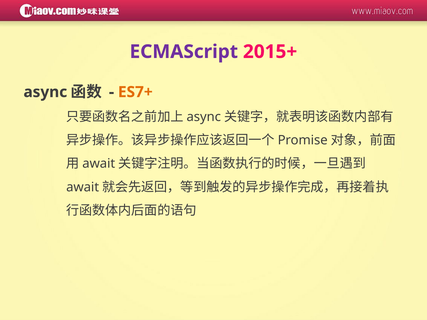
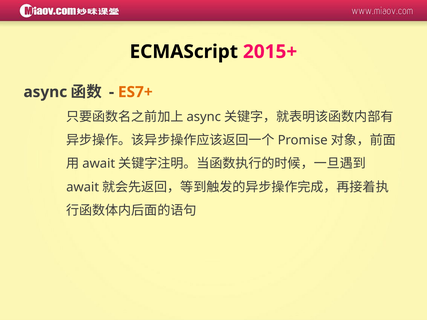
ECMAScript colour: purple -> black (184, 52)
